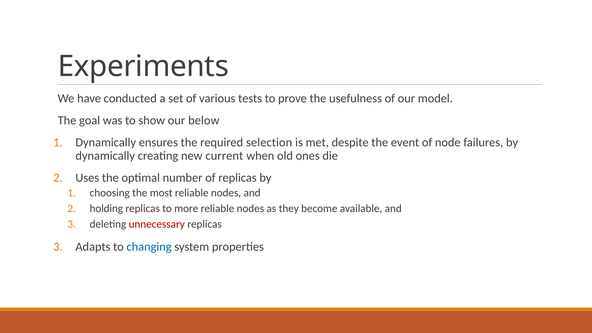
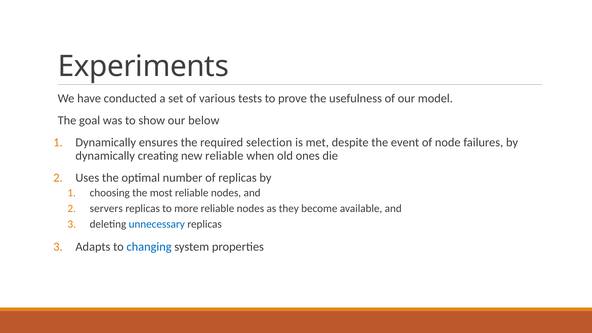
new current: current -> reliable (224, 156)
holding: holding -> servers (106, 209)
unnecessary colour: red -> blue (157, 224)
